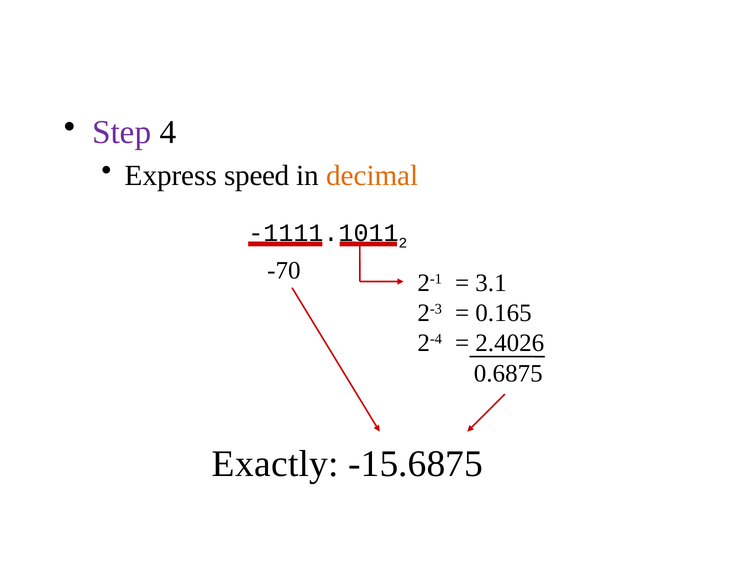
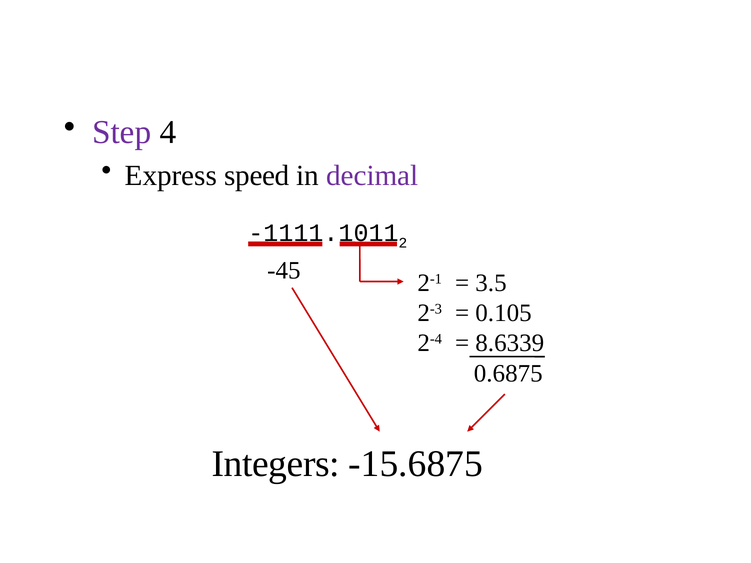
decimal colour: orange -> purple (372, 176)
-70: -70 -> -45 (284, 271)
3.1: 3.1 -> 3.5 (491, 283)
0.165: 0.165 -> 0.105 (504, 313)
2.4026: 2.4026 -> 8.6339 (510, 343)
Exactly: Exactly -> Integers (276, 464)
